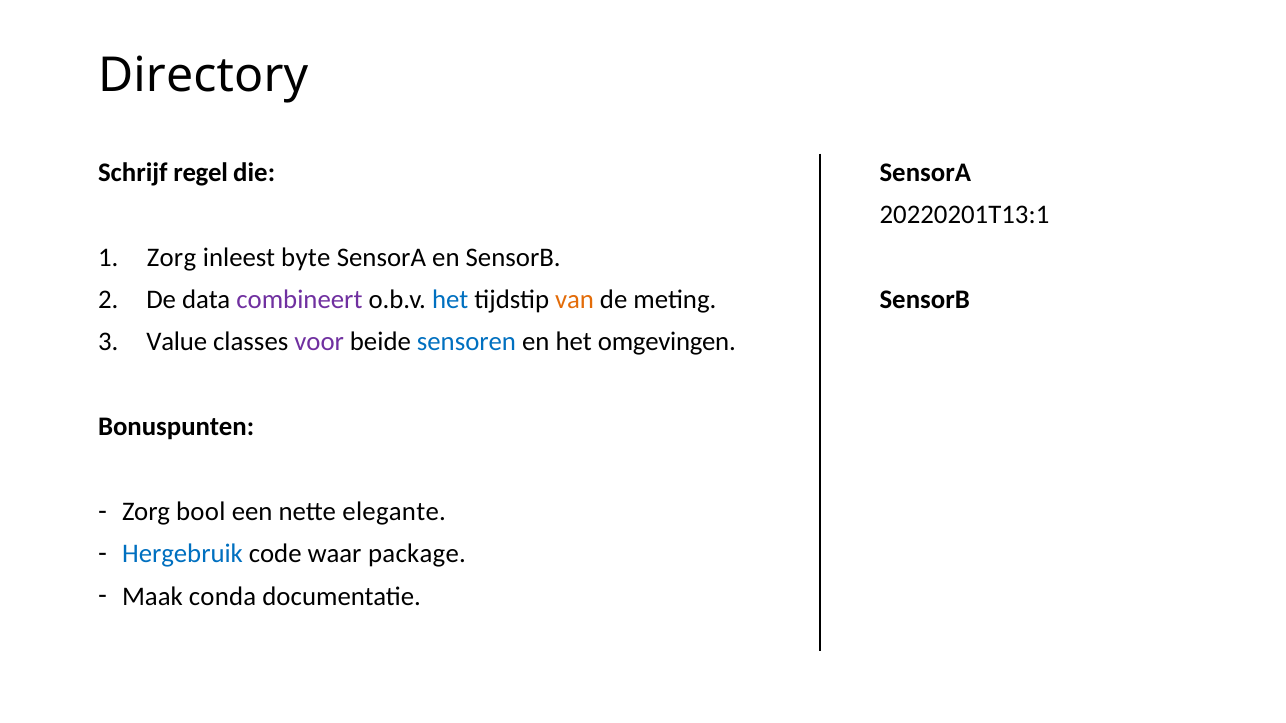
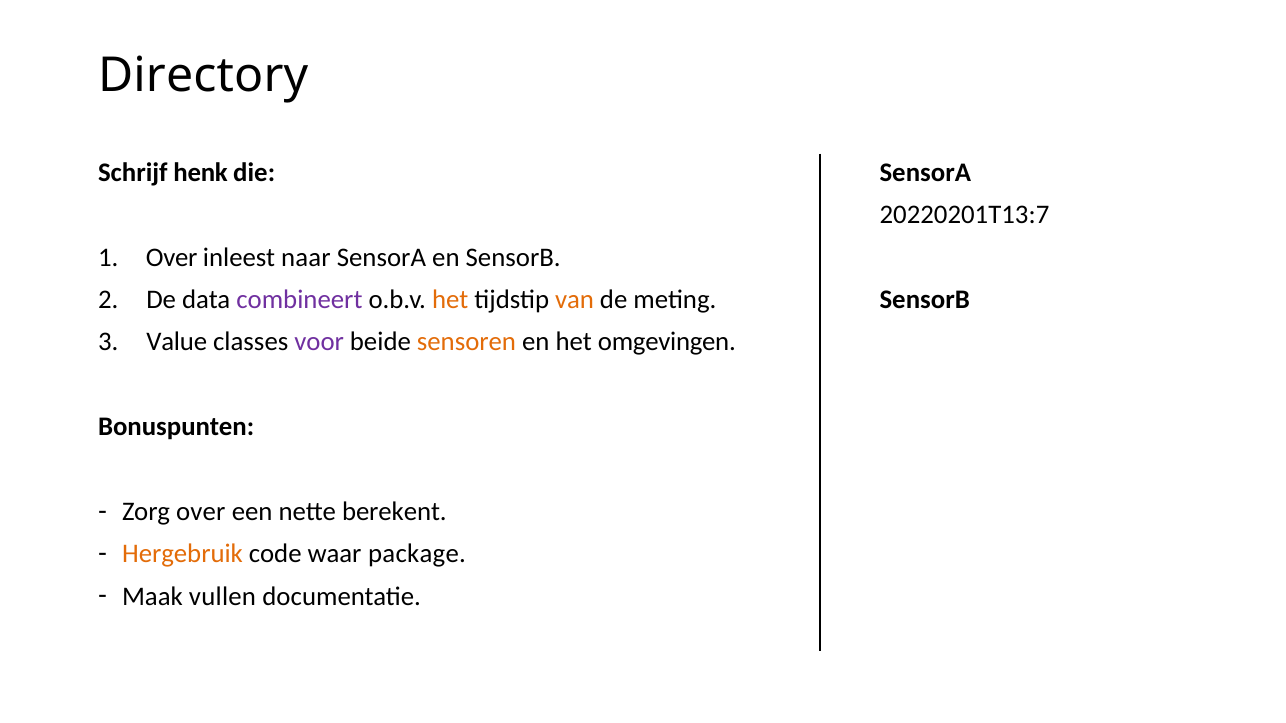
regel: regel -> henk (201, 173)
20220201T13:1: 20220201T13:1 -> 20220201T13:7 (964, 215)
Zorg: Zorg -> Over (172, 258)
byte: byte -> naar (306, 258)
het colour: blue -> orange (450, 300)
sensoren colour: blue -> orange (467, 342)
Zorg bool: bool -> over (201, 512)
elegante: elegante -> berekent (394, 512)
Hergebruik colour: blue -> orange (183, 554)
conda: conda -> vullen (222, 597)
